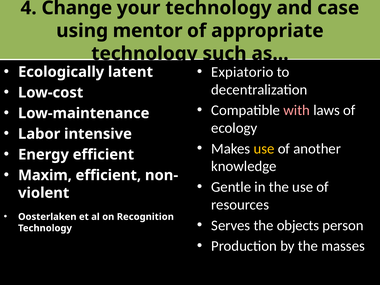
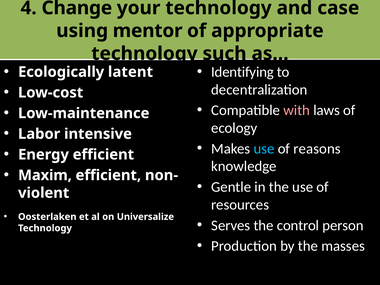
Expiatorio: Expiatorio -> Identifying (242, 72)
use colour: yellow -> light blue (264, 149)
another: another -> reasons (317, 149)
Recognition: Recognition -> Universalize (145, 217)
objects: objects -> control (298, 225)
